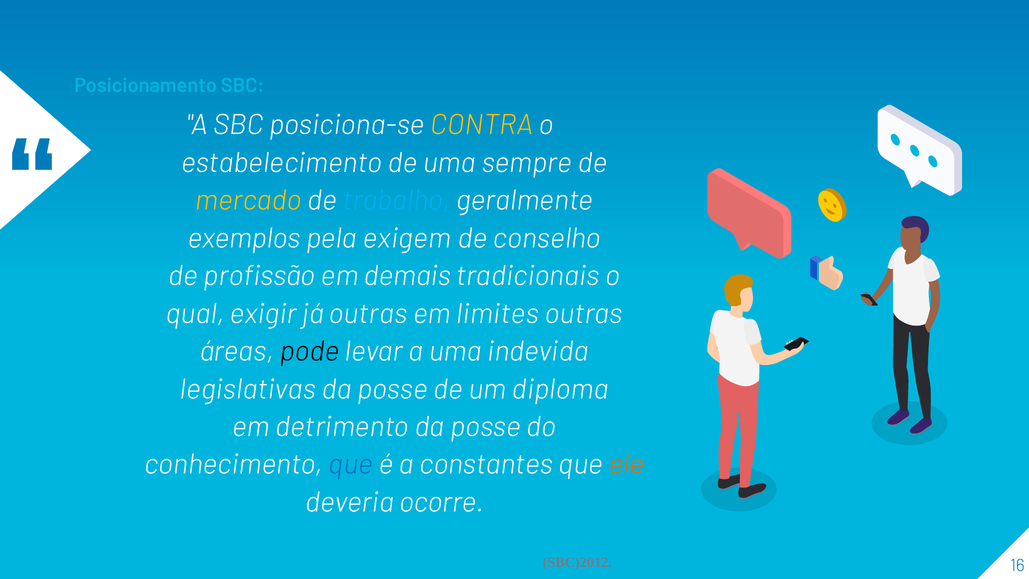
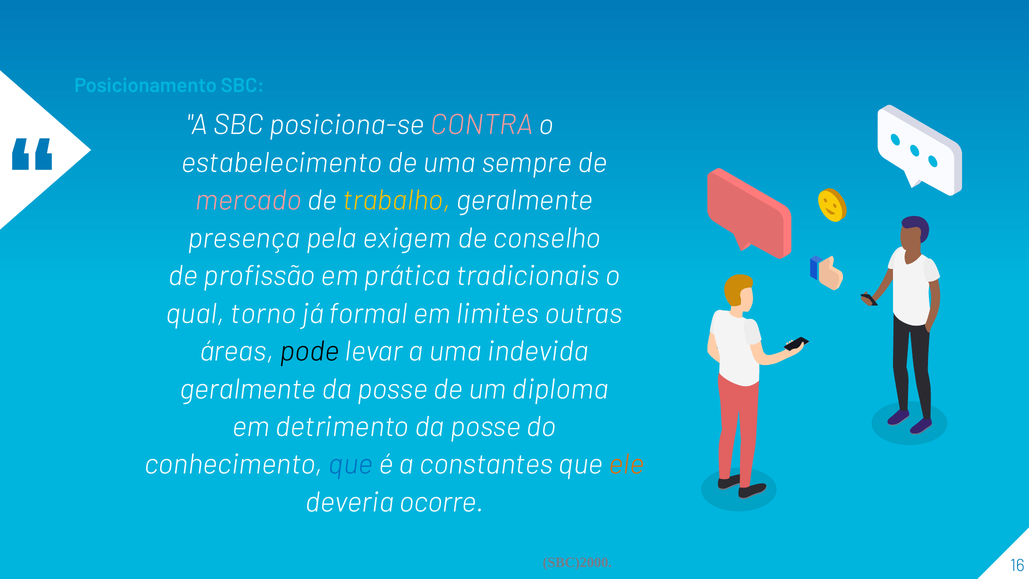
CONTRA colour: yellow -> pink (482, 125)
mercado colour: yellow -> pink (249, 200)
trabalho colour: light blue -> yellow (397, 200)
exemplos: exemplos -> presença (244, 238)
demais: demais -> prática (407, 276)
exigir: exigir -> torno (263, 314)
já outras: outras -> formal (368, 314)
legislativas: legislativas -> geralmente (248, 389)
SBC)2012: SBC)2012 -> SBC)2000 (577, 562)
